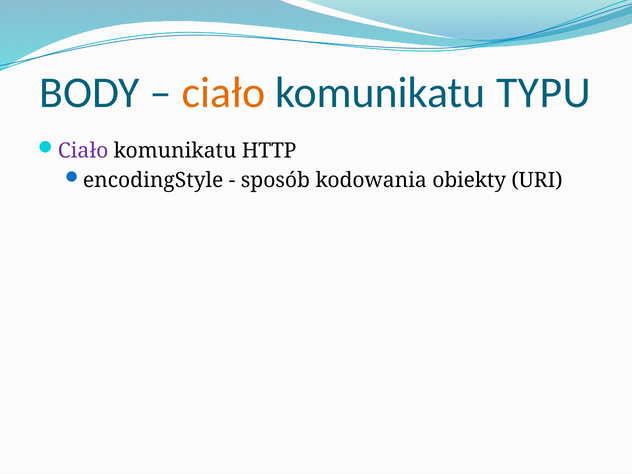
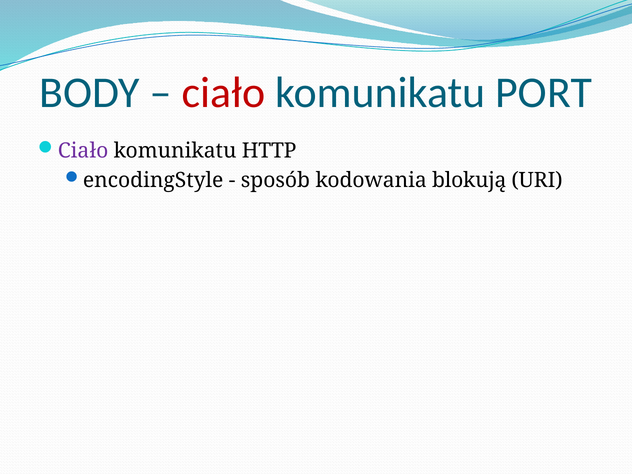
ciało colour: orange -> red (223, 93)
TYPU: TYPU -> PORT (544, 93)
obiekty: obiekty -> blokują (469, 180)
